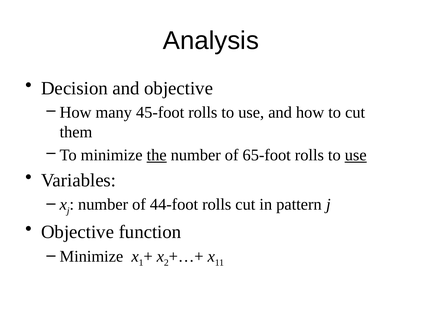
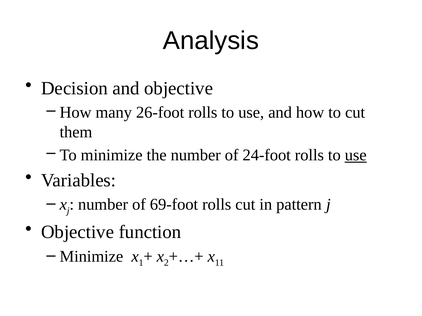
45-foot: 45-foot -> 26-foot (160, 113)
the underline: present -> none (157, 155)
65-foot: 65-foot -> 24-foot (267, 155)
44-foot: 44-foot -> 69-foot (174, 205)
